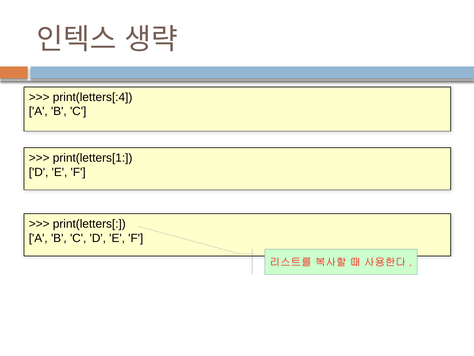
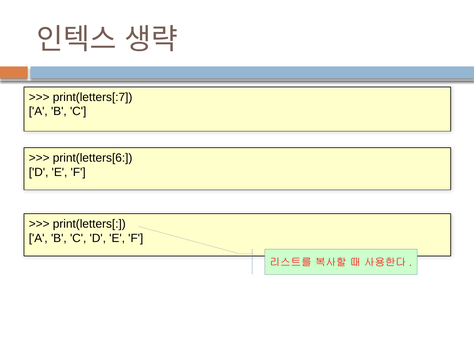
print(letters[:4: print(letters[:4 -> print(letters[:7 (93, 97)
print(letters[1: print(letters[1 -> print(letters[6 (93, 158)
